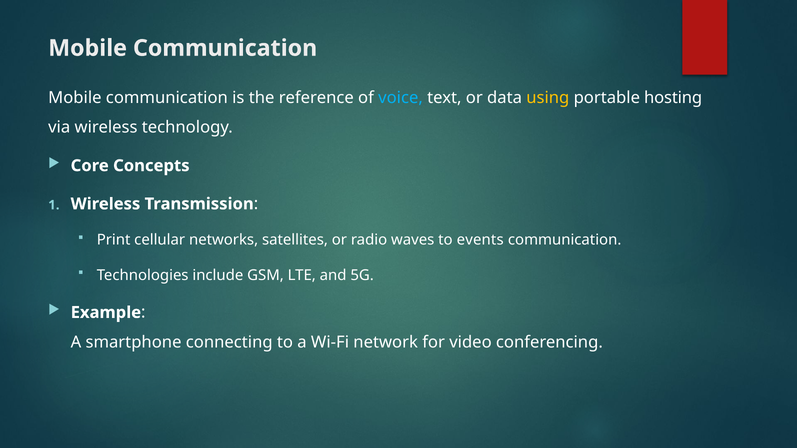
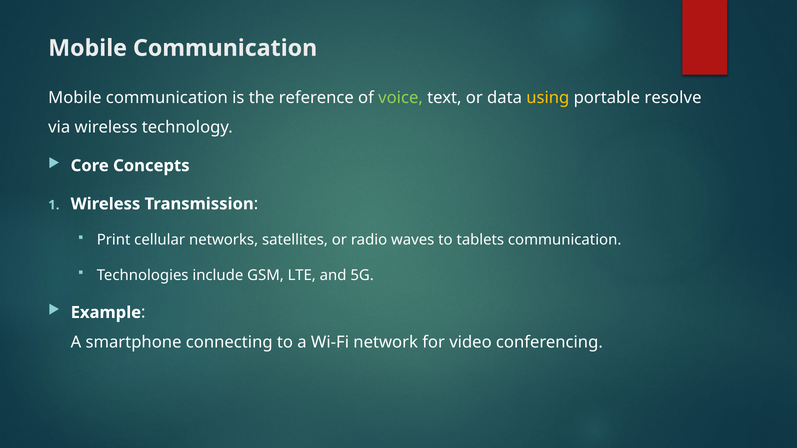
voice colour: light blue -> light green (401, 98)
hosting: hosting -> resolve (673, 98)
events: events -> tablets (480, 240)
